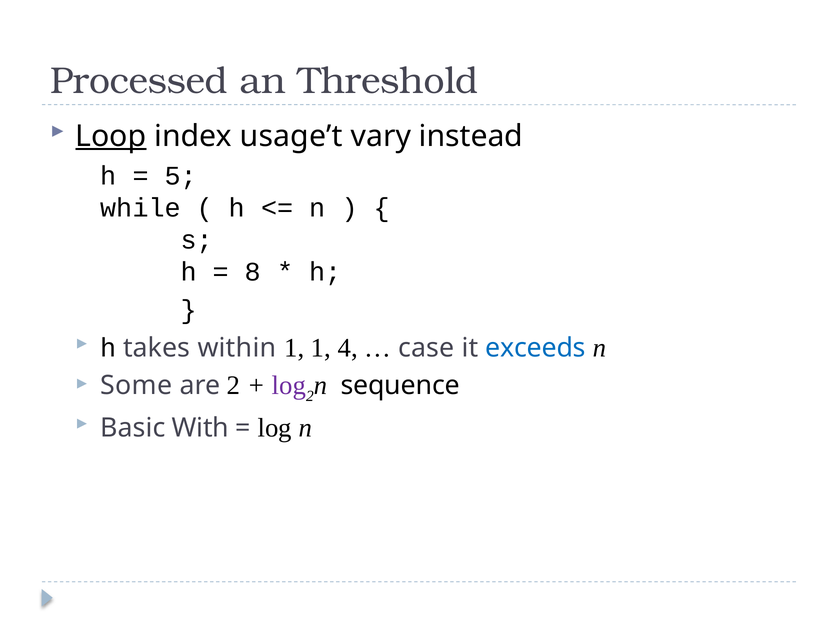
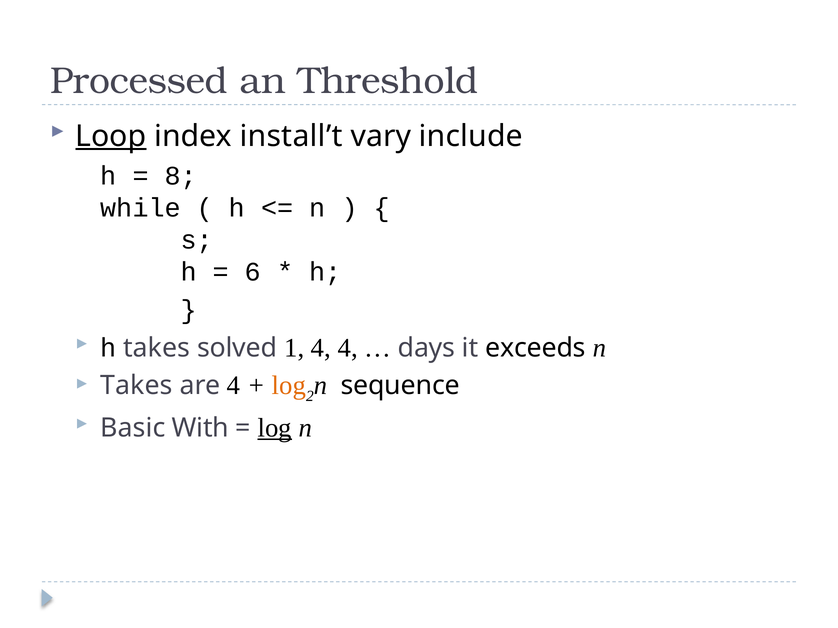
usage’t: usage’t -> install’t (291, 136)
instead: instead -> include (471, 136)
5: 5 -> 8 (181, 176)
8: 8 -> 6 (253, 272)
within: within -> solved (237, 348)
1 1: 1 -> 4 (321, 348)
case: case -> days (427, 348)
exceeds colour: blue -> black (535, 348)
Some: Some -> Takes (136, 386)
are 2: 2 -> 4 (234, 386)
log colour: purple -> orange (289, 386)
log underline: none -> present (275, 428)
